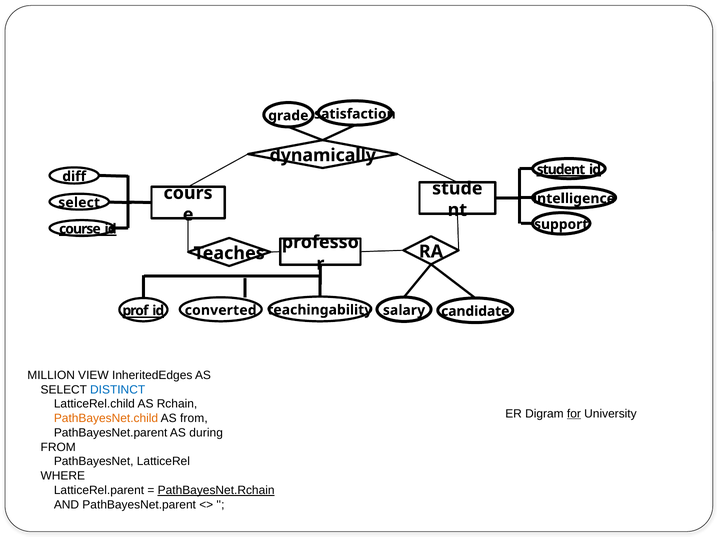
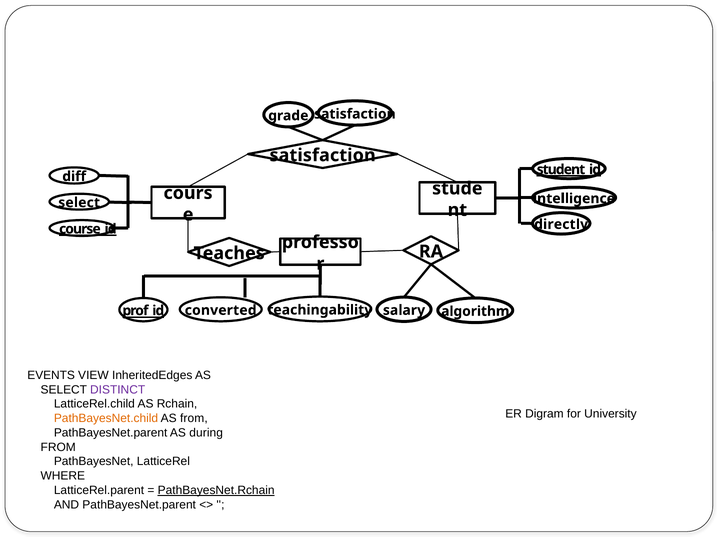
dynamically: dynamically -> satisfaction (323, 155)
support: support -> directly (561, 224)
candidate: candidate -> algorithm (475, 311)
MILLION: MILLION -> EVENTS (51, 375)
DISTINCT colour: blue -> purple (118, 389)
for underline: present -> none (574, 413)
